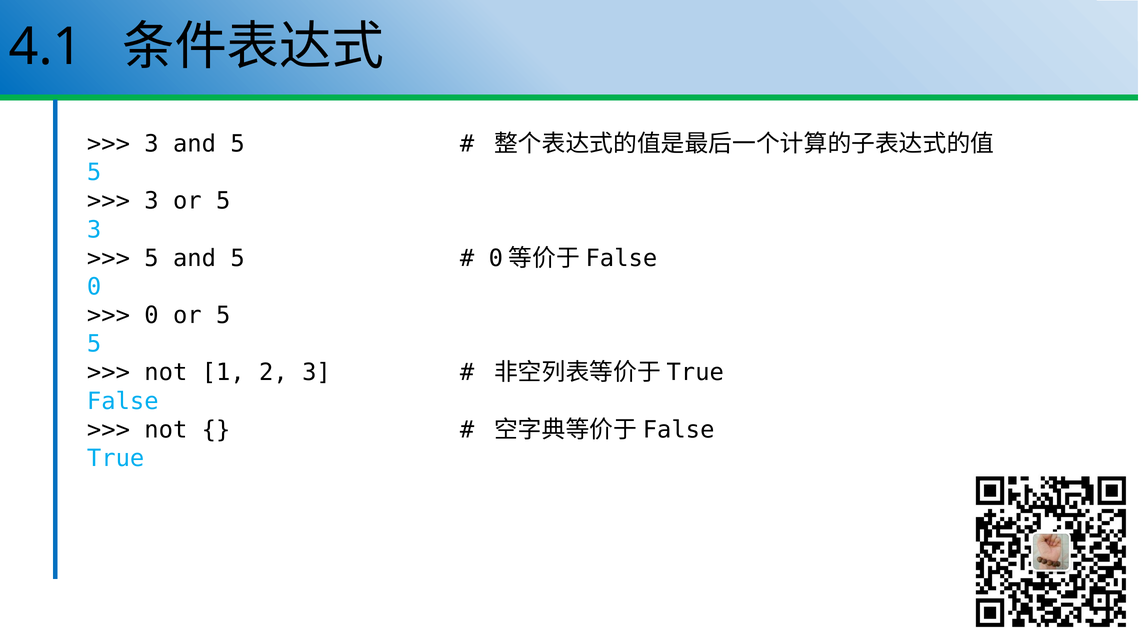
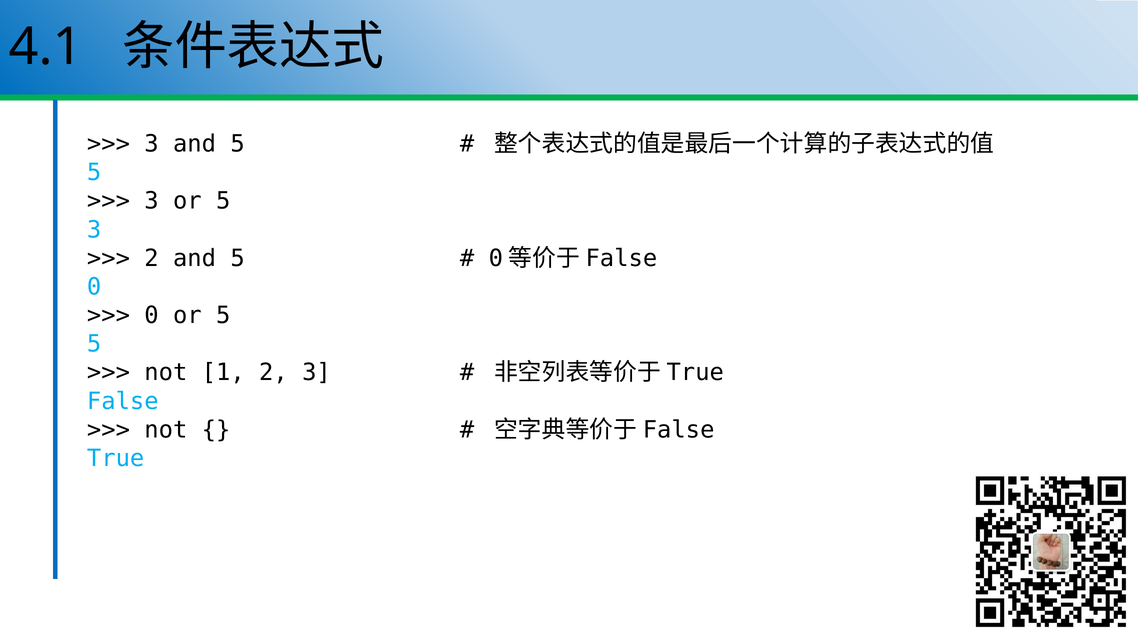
5: 5 -> 2 (152, 258)
